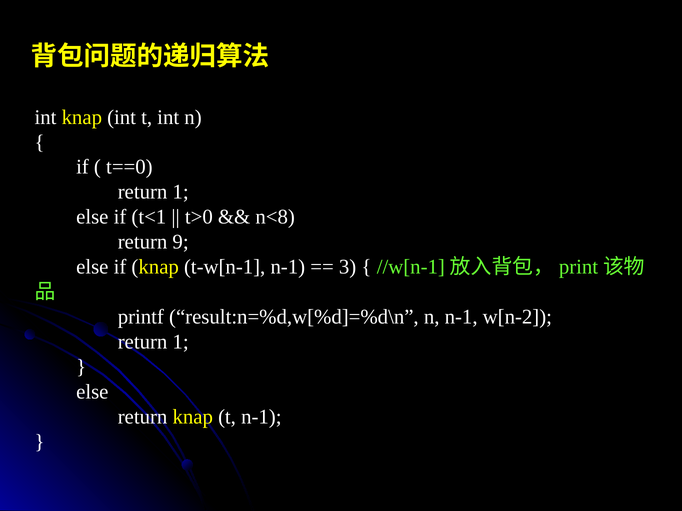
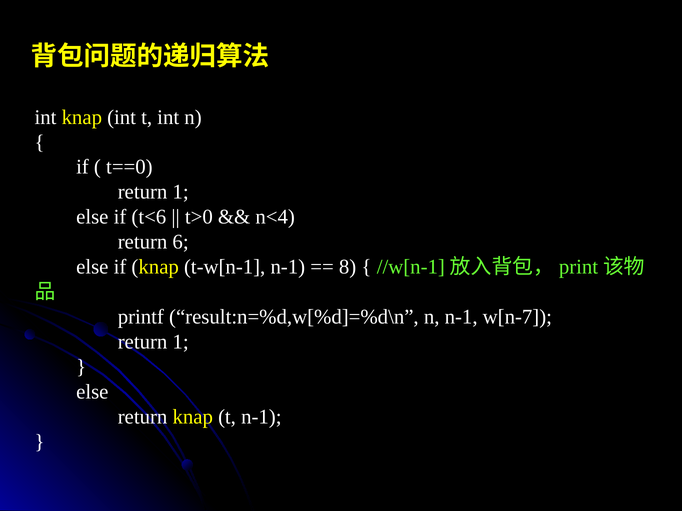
t<1: t<1 -> t<6 (149, 217)
n<8: n<8 -> n<4 (275, 217)
9: 9 -> 6 (181, 242)
3: 3 -> 8 (348, 267)
w[n-2: w[n-2 -> w[n-7 (517, 317)
